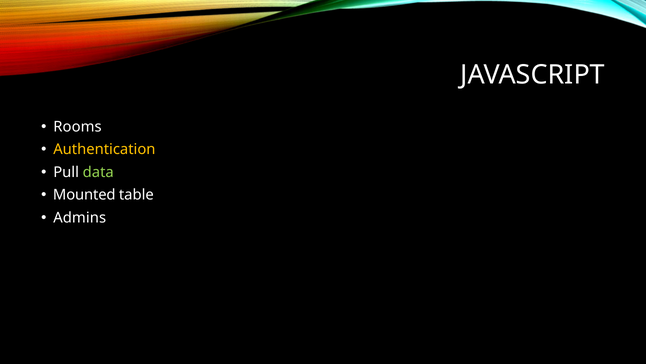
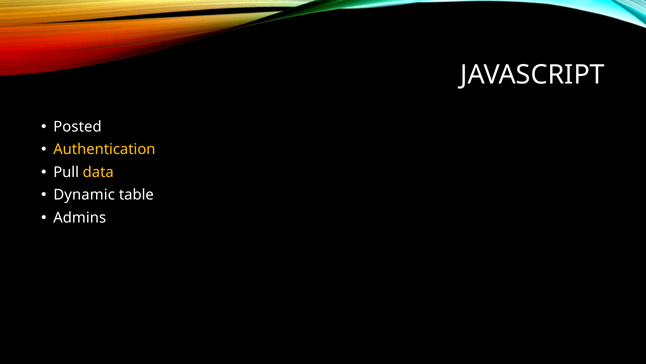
Rooms: Rooms -> Posted (77, 127)
data colour: light green -> yellow (98, 172)
Mounted: Mounted -> Dynamic (84, 195)
